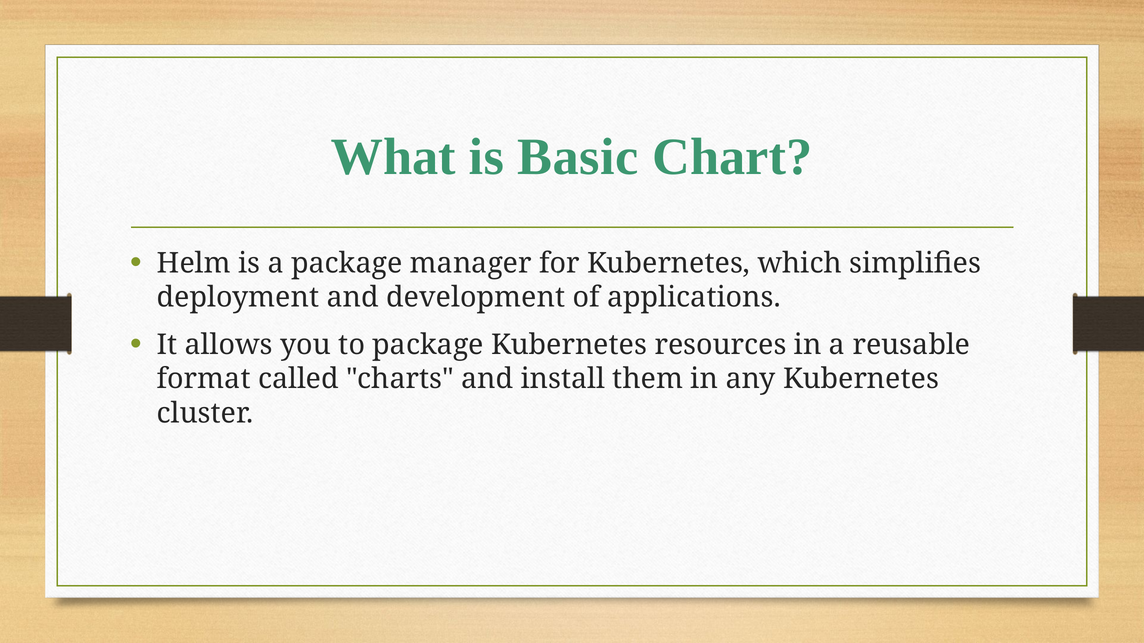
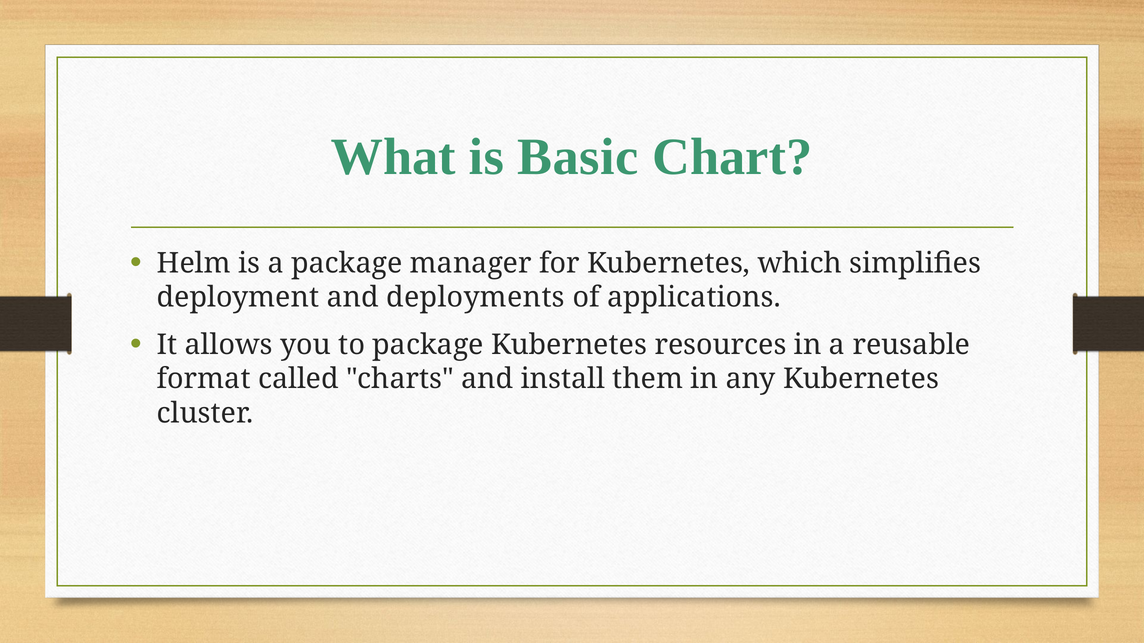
development: development -> deployments (476, 298)
